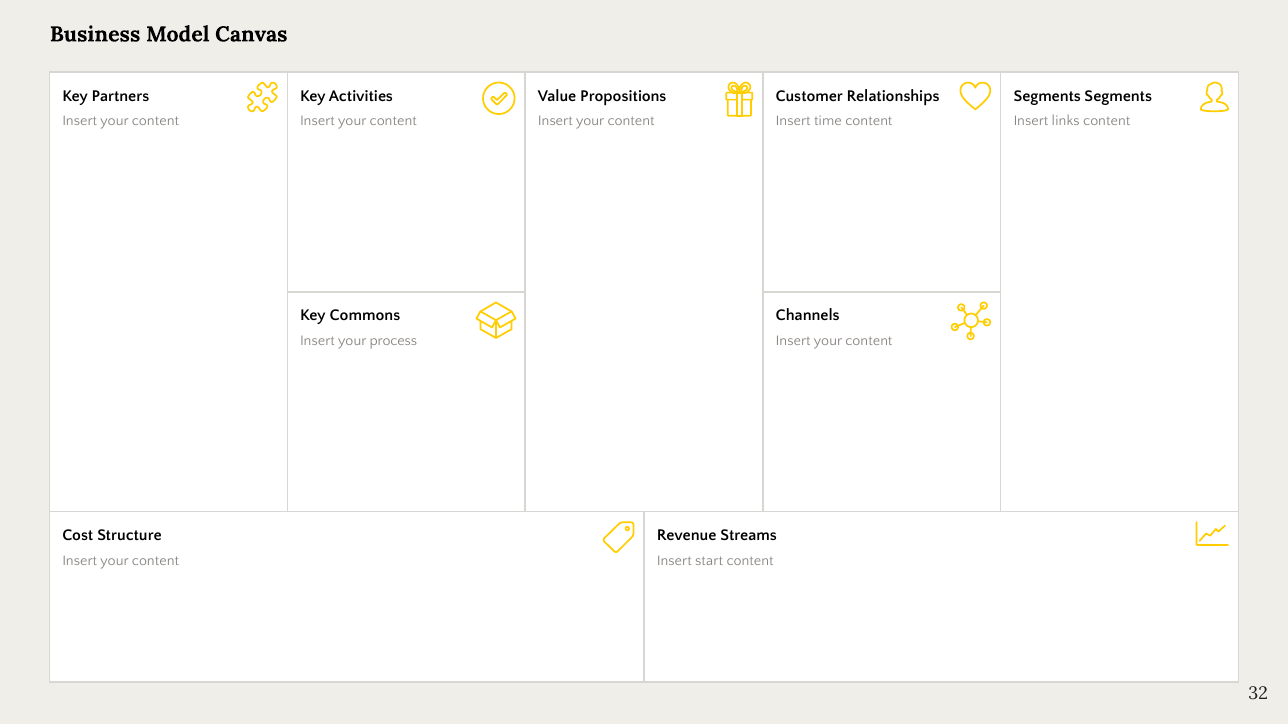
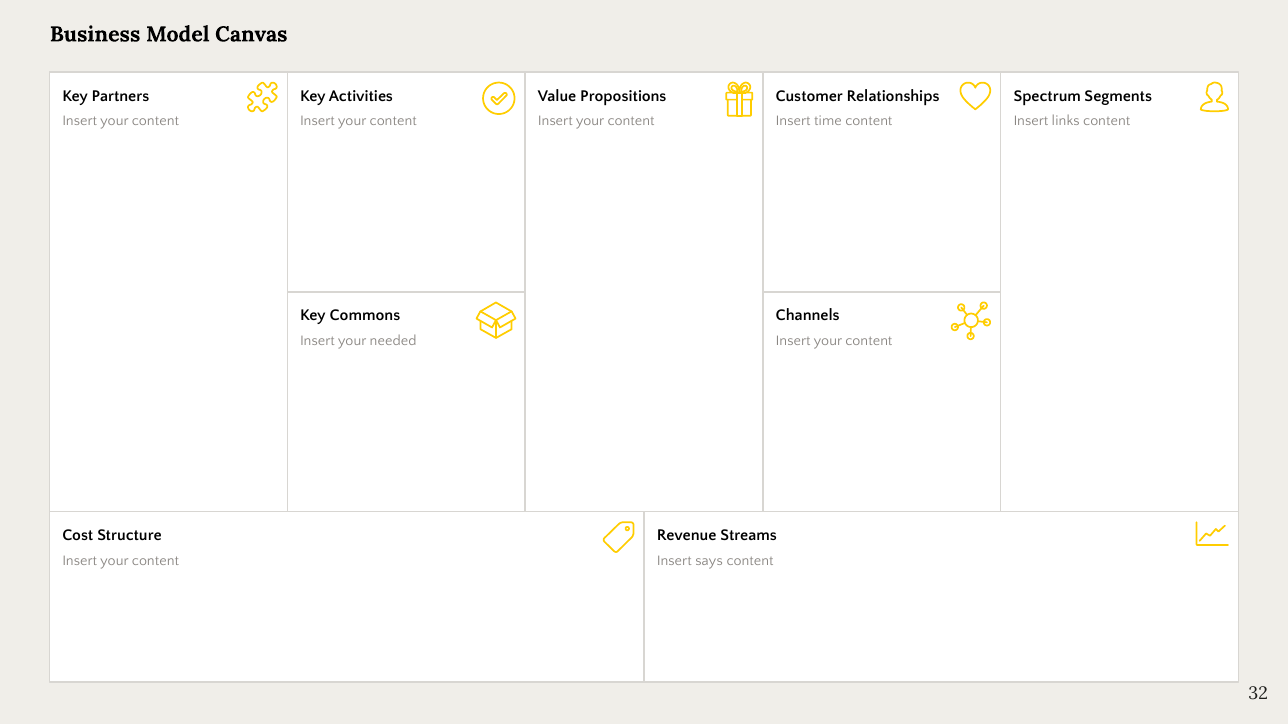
Segments: Segments -> Spectrum (1047, 96)
process: process -> needed (393, 341)
start: start -> says (709, 561)
